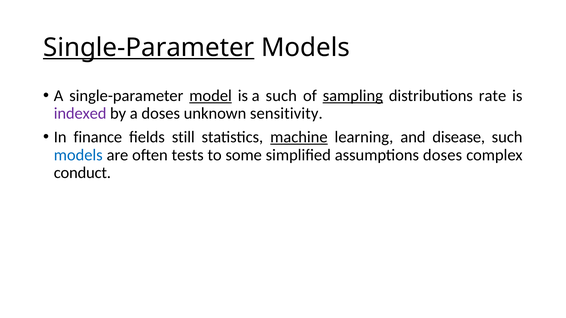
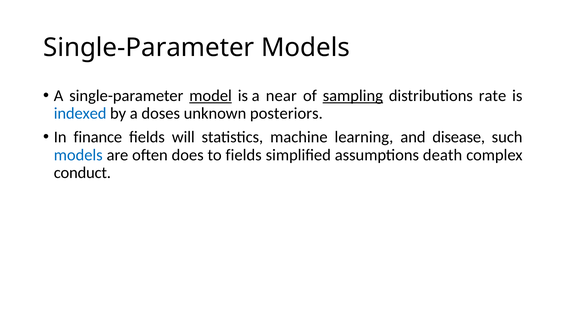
Single-Parameter underline: present -> none (149, 48)
a such: such -> near (281, 96)
indexed colour: purple -> blue (80, 114)
sensitivity: sensitivity -> posteriors (286, 114)
still: still -> will (183, 137)
machine underline: present -> none (299, 137)
tests: tests -> does (188, 155)
to some: some -> fields (244, 155)
assumptions doses: doses -> death (443, 155)
